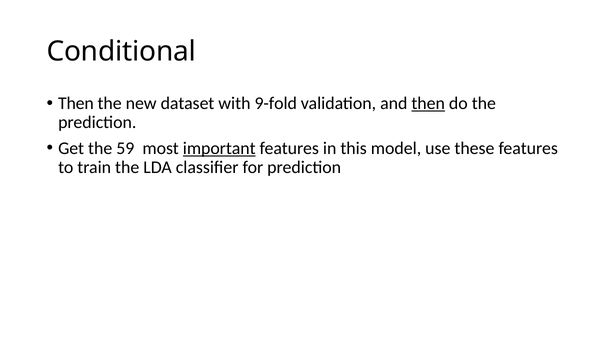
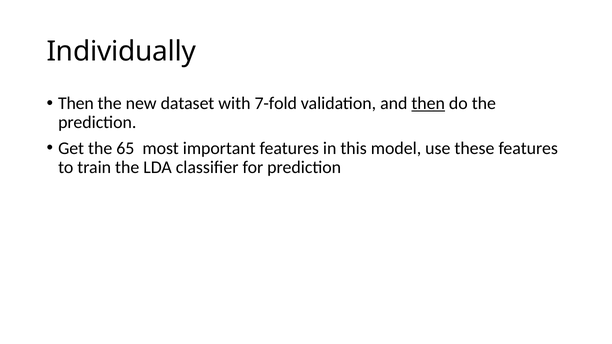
Conditional: Conditional -> Individually (121, 51)
9-fold: 9-fold -> 7-fold (276, 103)
59: 59 -> 65 (125, 148)
important underline: present -> none (219, 148)
